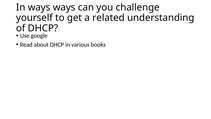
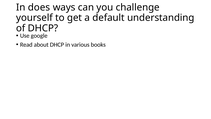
In ways: ways -> does (39, 7)
related: related -> default (109, 18)
